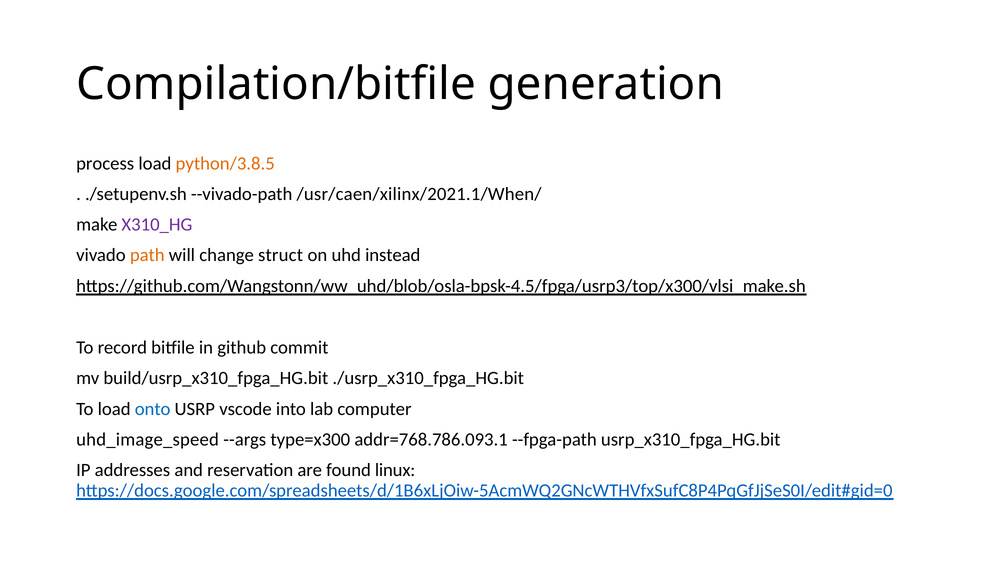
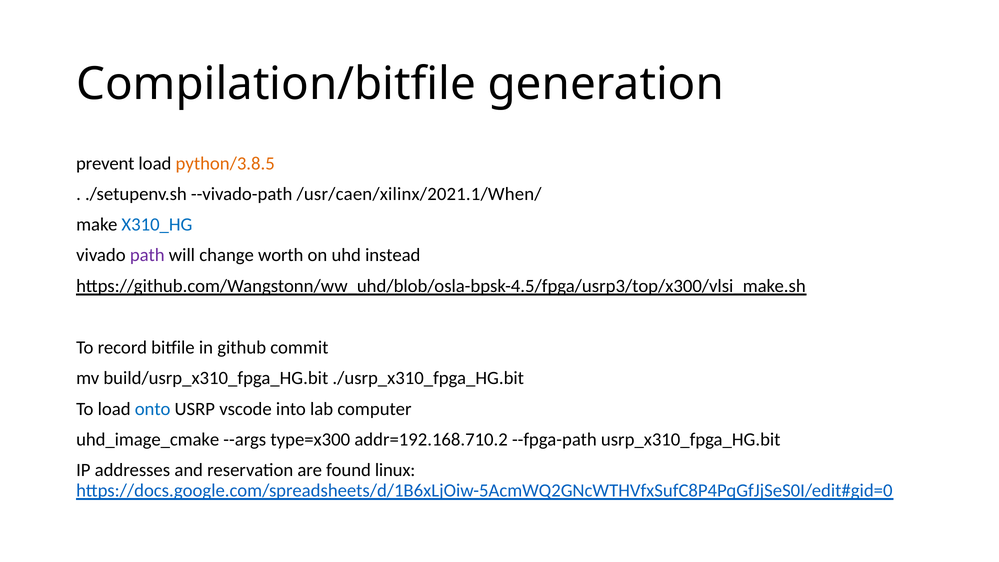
process: process -> prevent (105, 163)
X310_HG colour: purple -> blue (157, 225)
path colour: orange -> purple (147, 255)
struct: struct -> worth (281, 255)
uhd_image_speed: uhd_image_speed -> uhd_image_cmake (148, 440)
addr=768.786.093.1: addr=768.786.093.1 -> addr=192.168.710.2 (431, 440)
